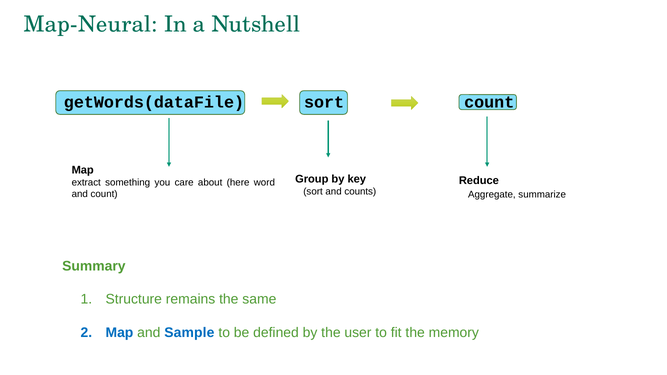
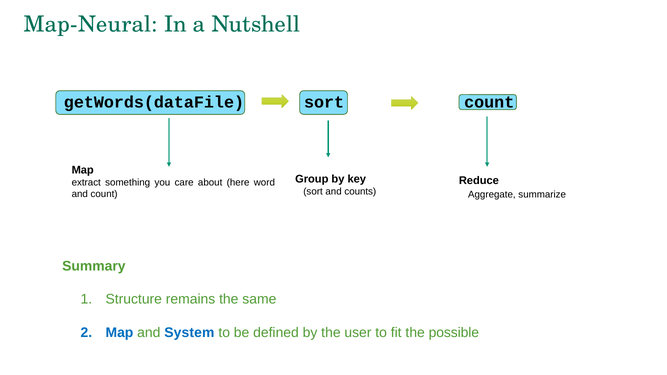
Sample: Sample -> System (189, 333)
memory: memory -> possible (454, 333)
